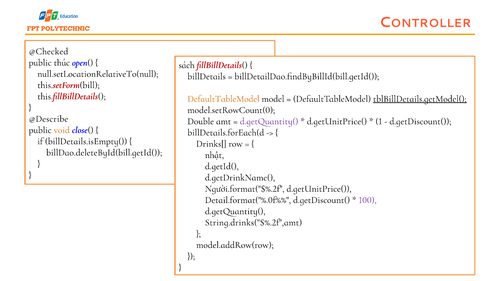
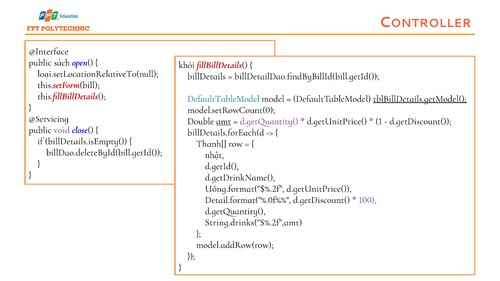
@Checked: @Checked -> @Interface (49, 51)
thúc: thúc -> sách (62, 63)
sách: sách -> khỏi (187, 65)
null.setLocationRelativeTo(null: null.setLocationRelativeTo(null -> loại.setLocationRelativeTo(null (98, 74)
DefaultTableModel colour: orange -> blue (223, 99)
@Describe: @Describe -> @Servicing (49, 119)
amt underline: none -> present (224, 121)
void colour: orange -> purple (62, 130)
Drinks[: Drinks[ -> Thanh[ (211, 144)
Người.format("$%.2f: Người.format("$%.2f -> Uống.format("$%.2f (245, 189)
